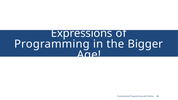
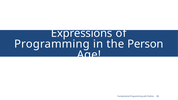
Bigger: Bigger -> Person (145, 44)
